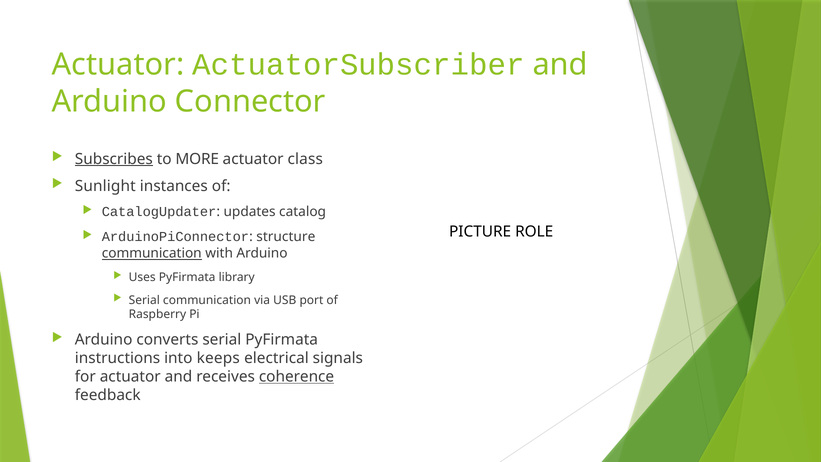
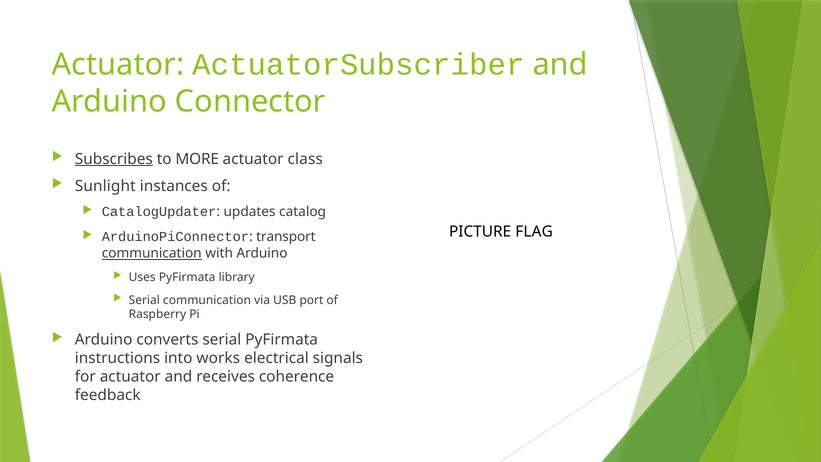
ROLE: ROLE -> FLAG (534, 232)
structure: structure -> transport (286, 237)
keeps: keeps -> works (218, 358)
coherence underline: present -> none (297, 376)
